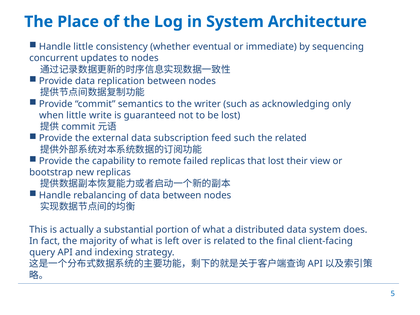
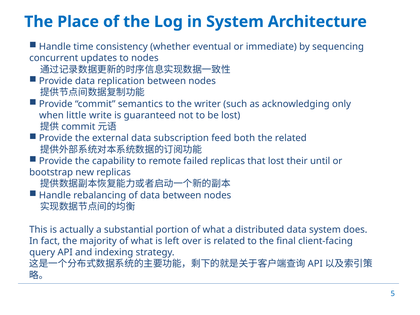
Handle little: little -> time (83, 47)
feed such: such -> both (244, 138)
view: view -> until (320, 161)
